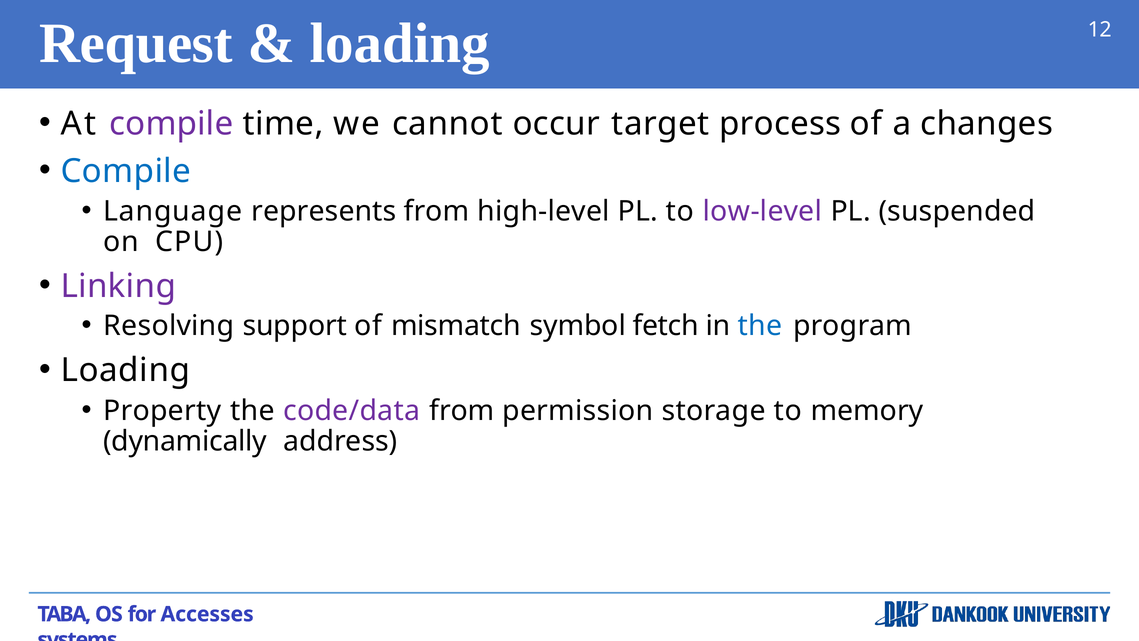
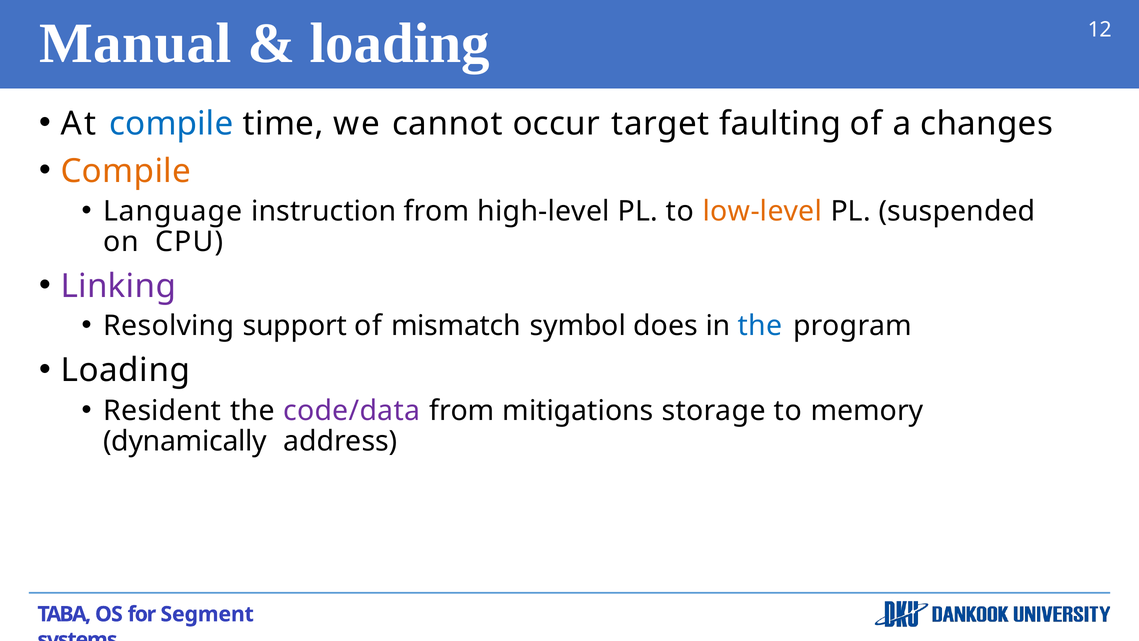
Request: Request -> Manual (135, 43)
compile colour: purple -> blue (171, 124)
process: process -> faulting (780, 124)
Compile colour: blue -> orange (126, 171)
represents: represents -> instruction (324, 211)
low-level colour: purple -> orange (763, 211)
fetch: fetch -> does (666, 326)
Property: Property -> Resident (162, 411)
permission: permission -> mitigations (578, 411)
Accesses: Accesses -> Segment (207, 614)
